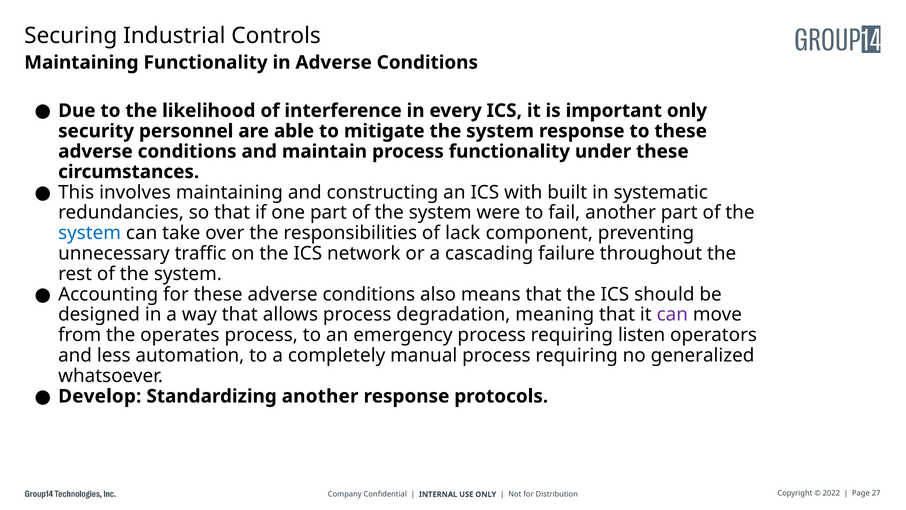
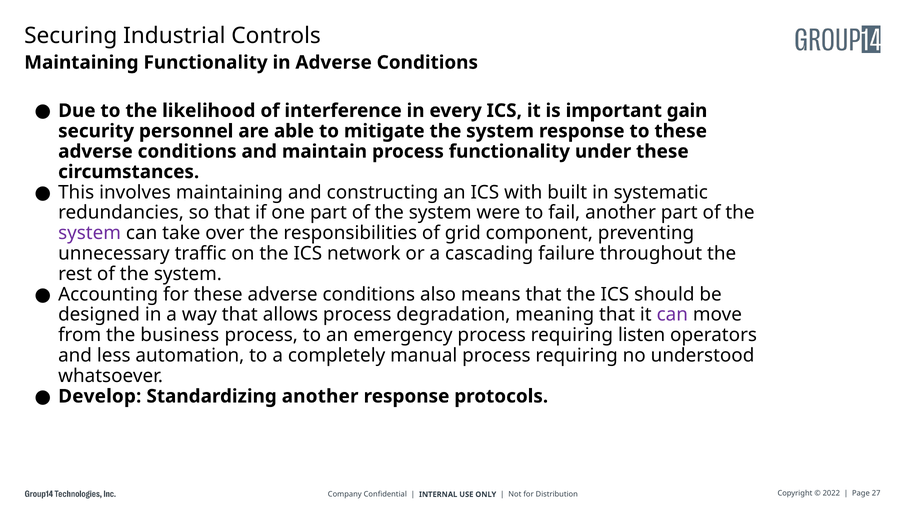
important only: only -> gain (687, 111)
system colour: blue -> purple (90, 233)
lack: lack -> grid (463, 233)
operates: operates -> business (180, 335)
generalized: generalized -> understood (703, 355)
